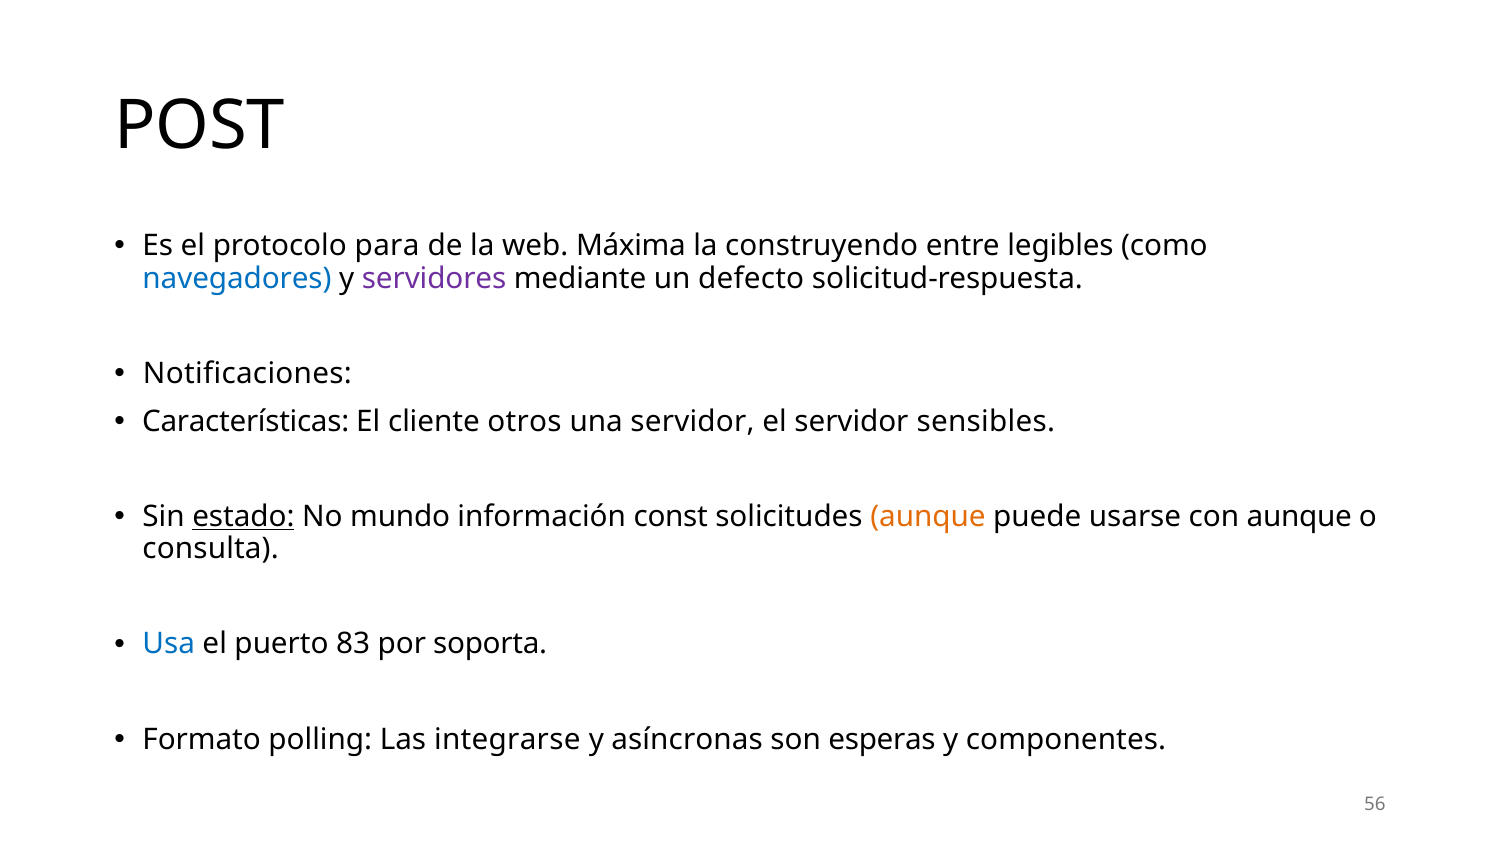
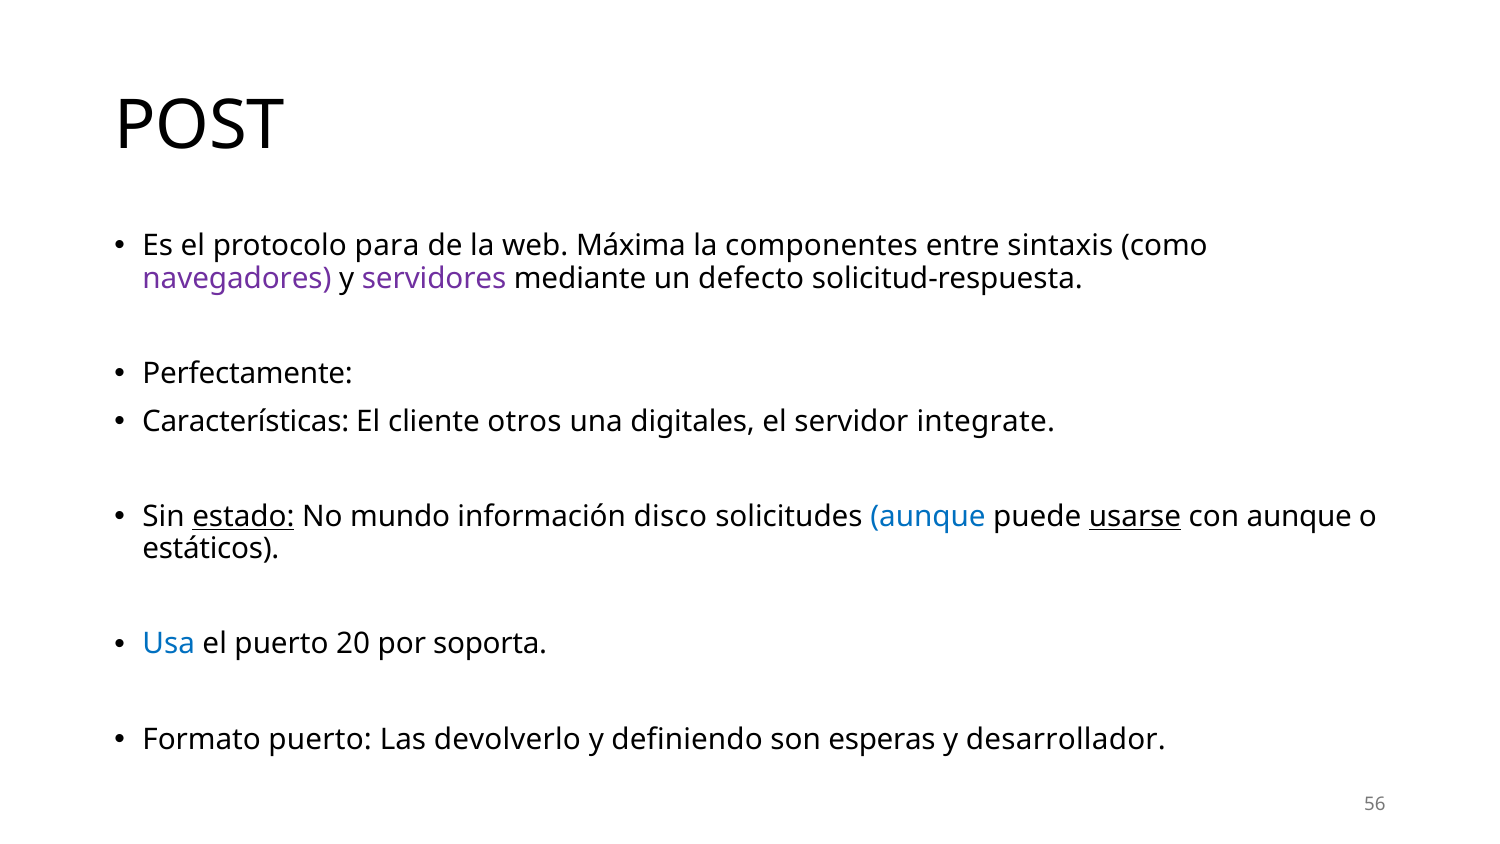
construyendo: construyendo -> componentes (822, 246)
legibles: legibles -> sintaxis (1060, 246)
navegadores colour: blue -> purple (237, 278)
Notificaciones: Notificaciones -> Perfectamente (248, 374)
una servidor: servidor -> digitales (693, 421)
sensibles: sensibles -> integrate (986, 421)
const: const -> disco (670, 517)
aunque colour: orange -> blue (928, 517)
usarse underline: none -> present (1135, 517)
consulta: consulta -> estáticos (211, 549)
83: 83 -> 20 (353, 644)
Formato polling: polling -> puerto (320, 739)
integrarse: integrarse -> devolverlo (507, 739)
asíncronas: asíncronas -> definiendo (687, 739)
componentes: componentes -> desarrollador (1066, 739)
